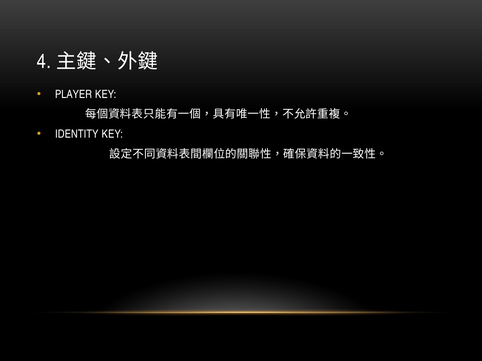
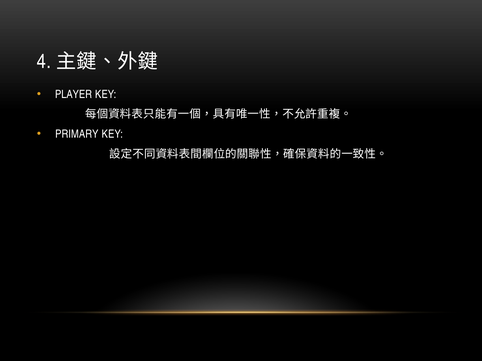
IDENTITY: IDENTITY -> PRIMARY (77, 134)
